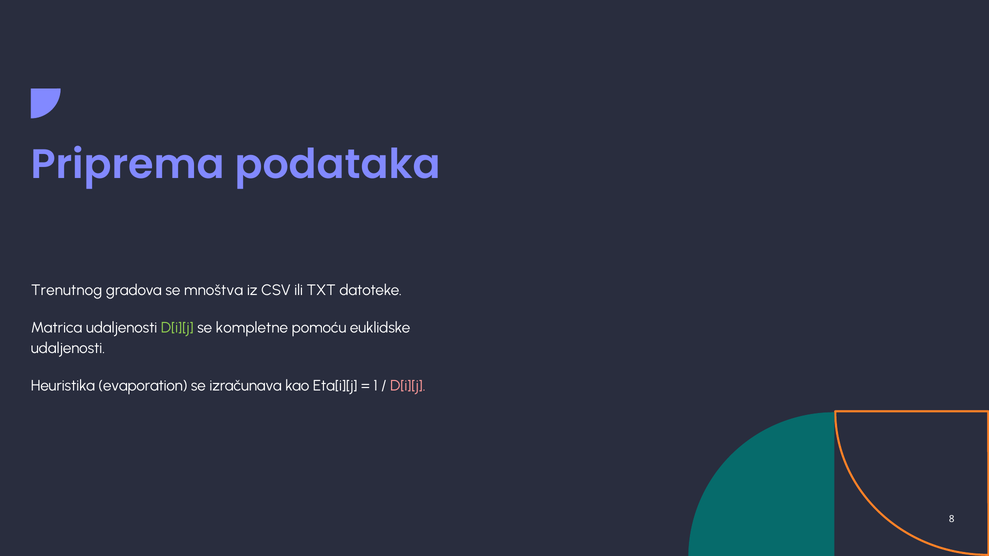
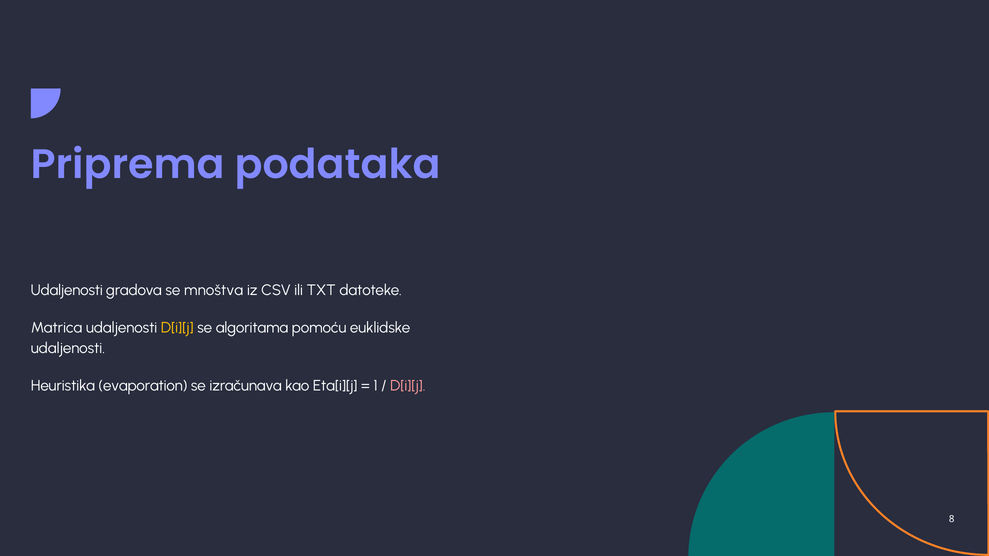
Trenutnog: Trenutnog -> Udaljenosti (67, 290)
D[i][j colour: light green -> yellow (177, 328)
kompletne: kompletne -> algoritama (252, 328)
